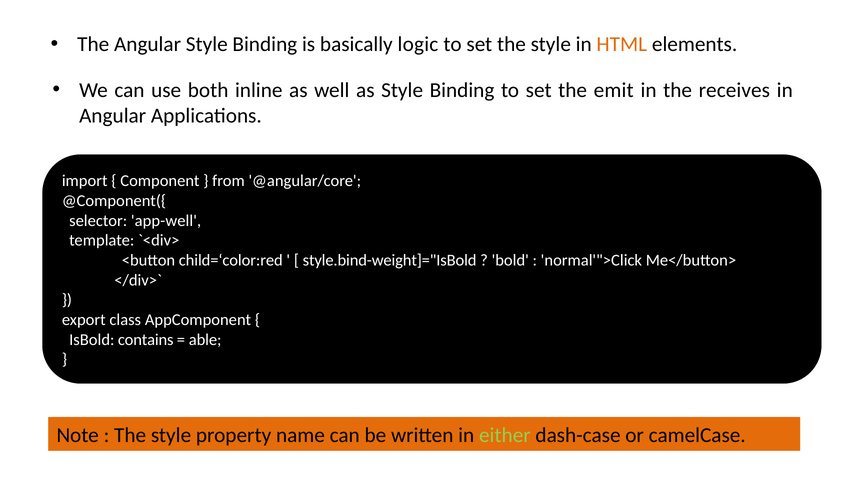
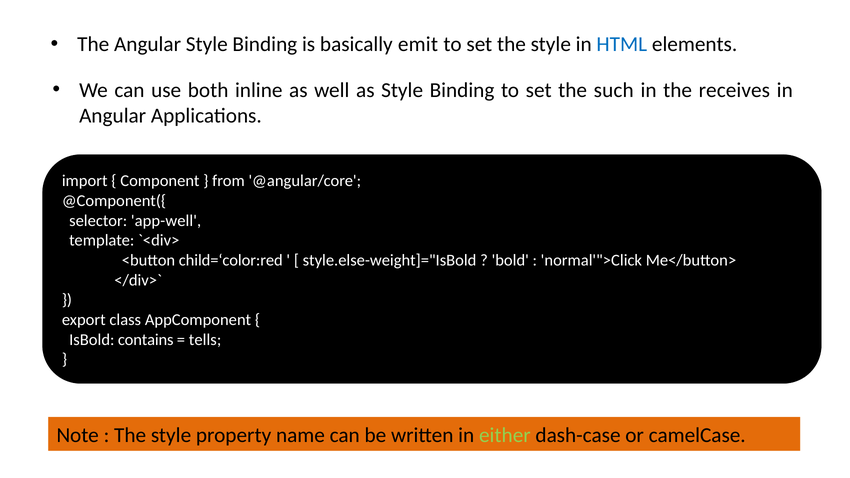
logic: logic -> emit (418, 44)
HTML colour: orange -> blue (622, 44)
emit: emit -> such (614, 90)
style.bind-weight]="IsBold: style.bind-weight]="IsBold -> style.else-weight]="IsBold (390, 260)
able: able -> tells (205, 340)
